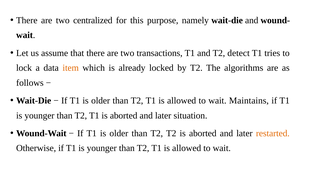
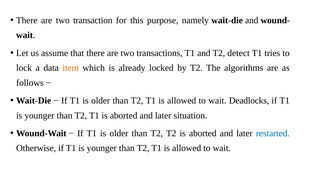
centralized: centralized -> transaction (93, 20)
Maintains: Maintains -> Deadlocks (249, 100)
restarted colour: orange -> blue (273, 133)
